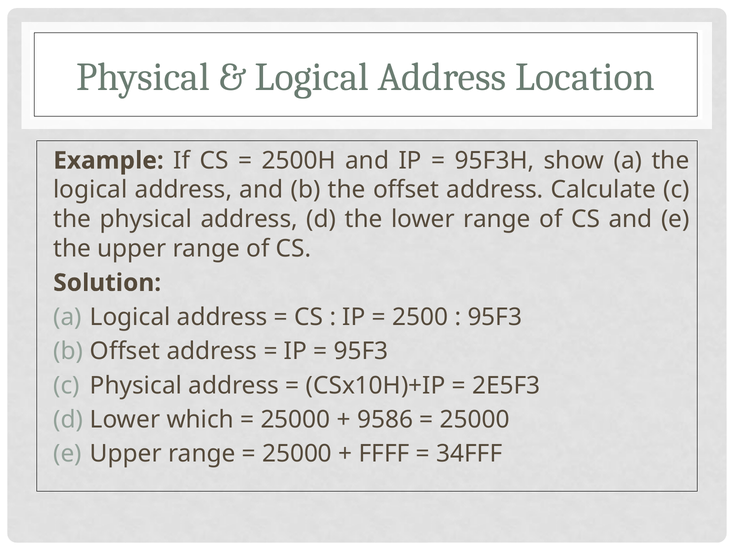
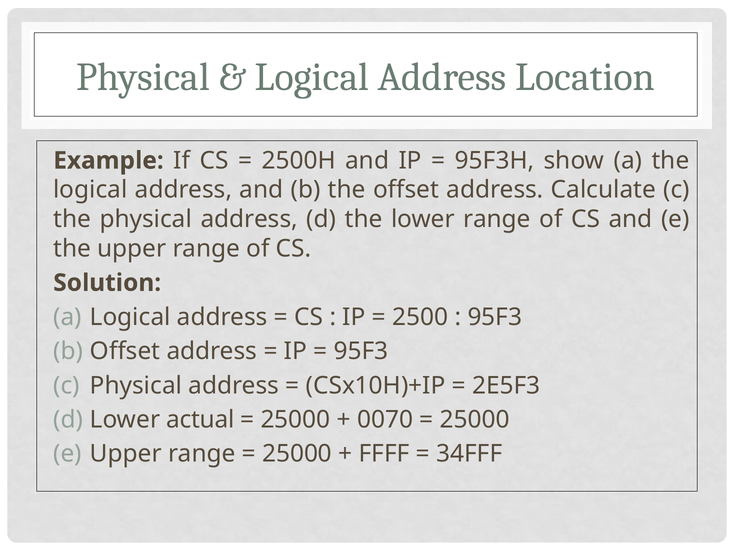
which: which -> actual (200, 420)
9586: 9586 -> 0070 (385, 420)
